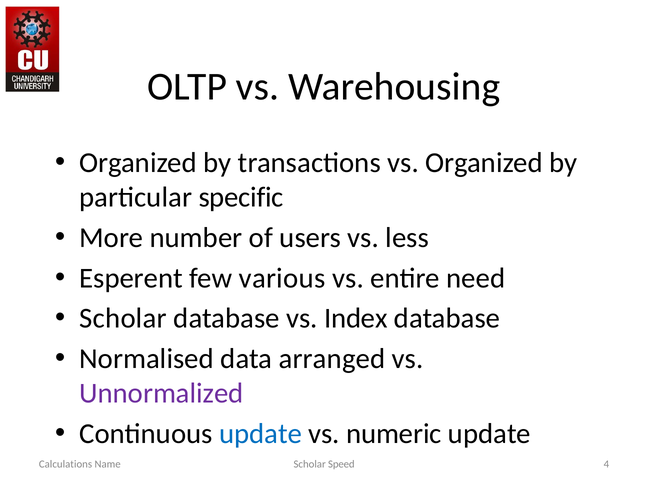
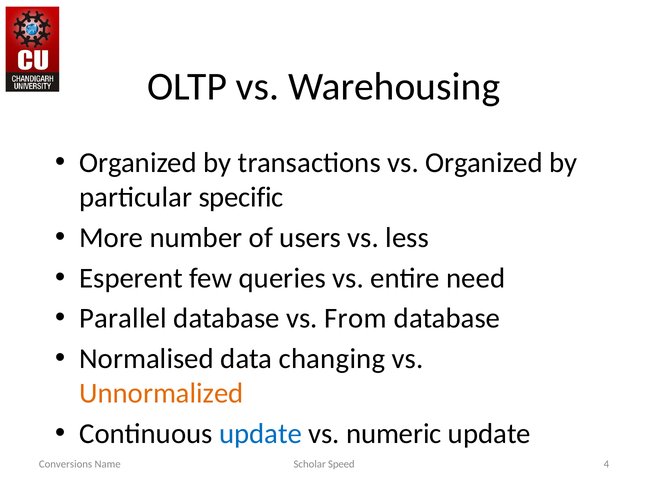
various: various -> queries (282, 278)
Scholar: Scholar -> Parallel (123, 318)
Index: Index -> From (356, 318)
arranged: arranged -> changing (332, 359)
Unnormalized colour: purple -> orange (161, 393)
Calculations: Calculations -> Conversions (66, 464)
